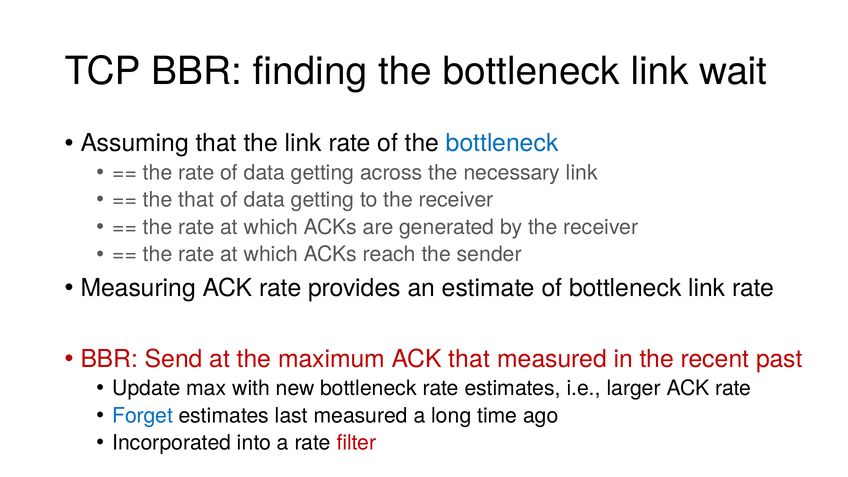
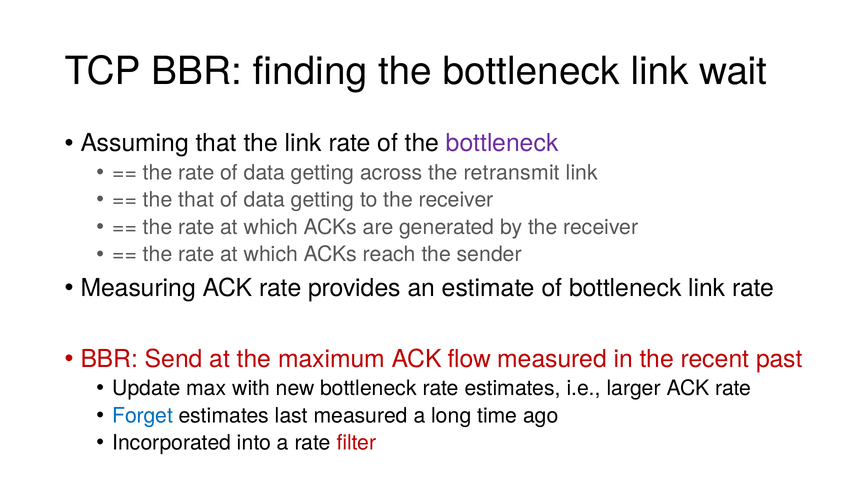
bottleneck colour: blue -> purple (502, 143)
necessary: necessary -> retransmit (512, 173)
ACK that: that -> flow (469, 359)
